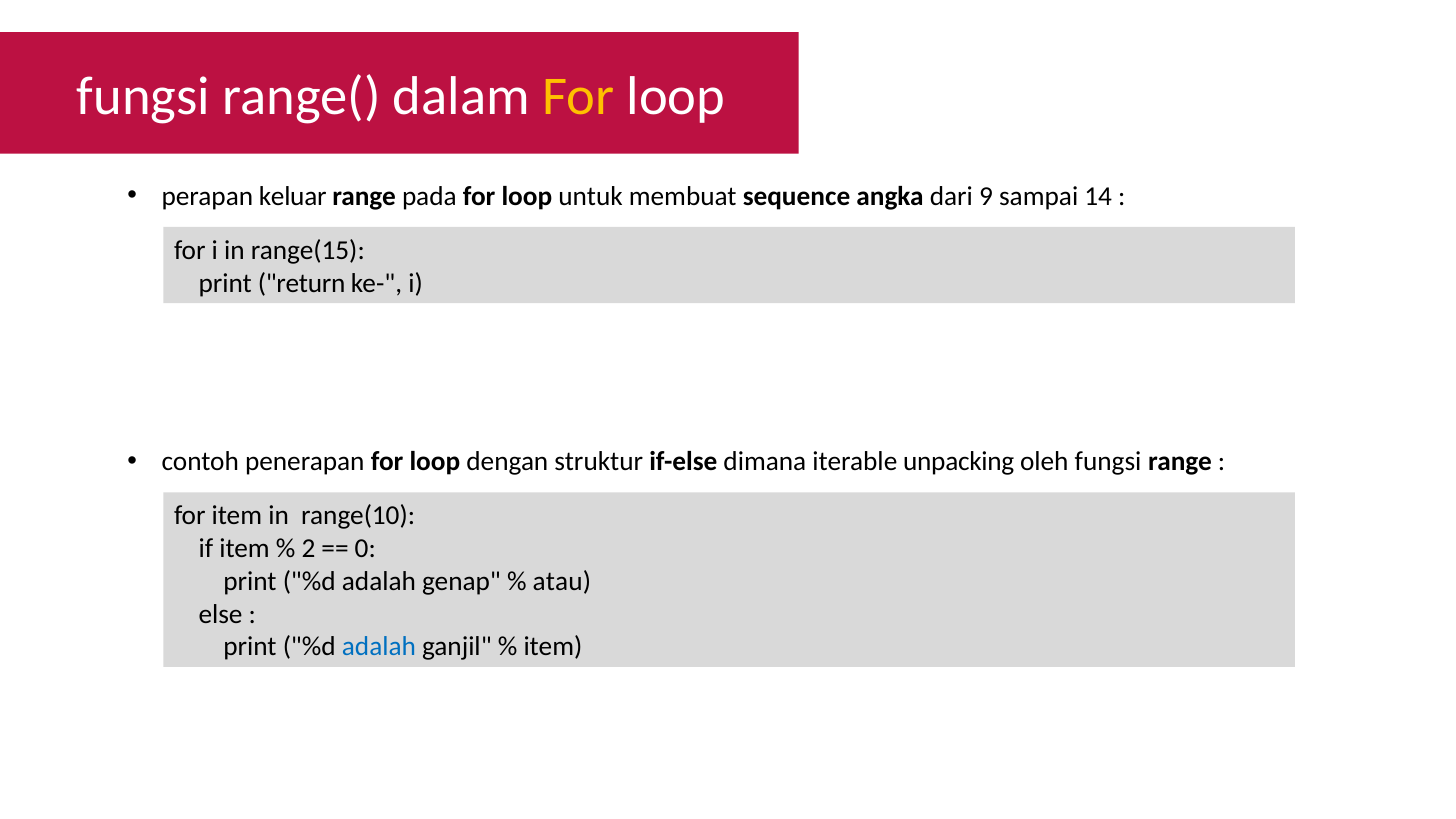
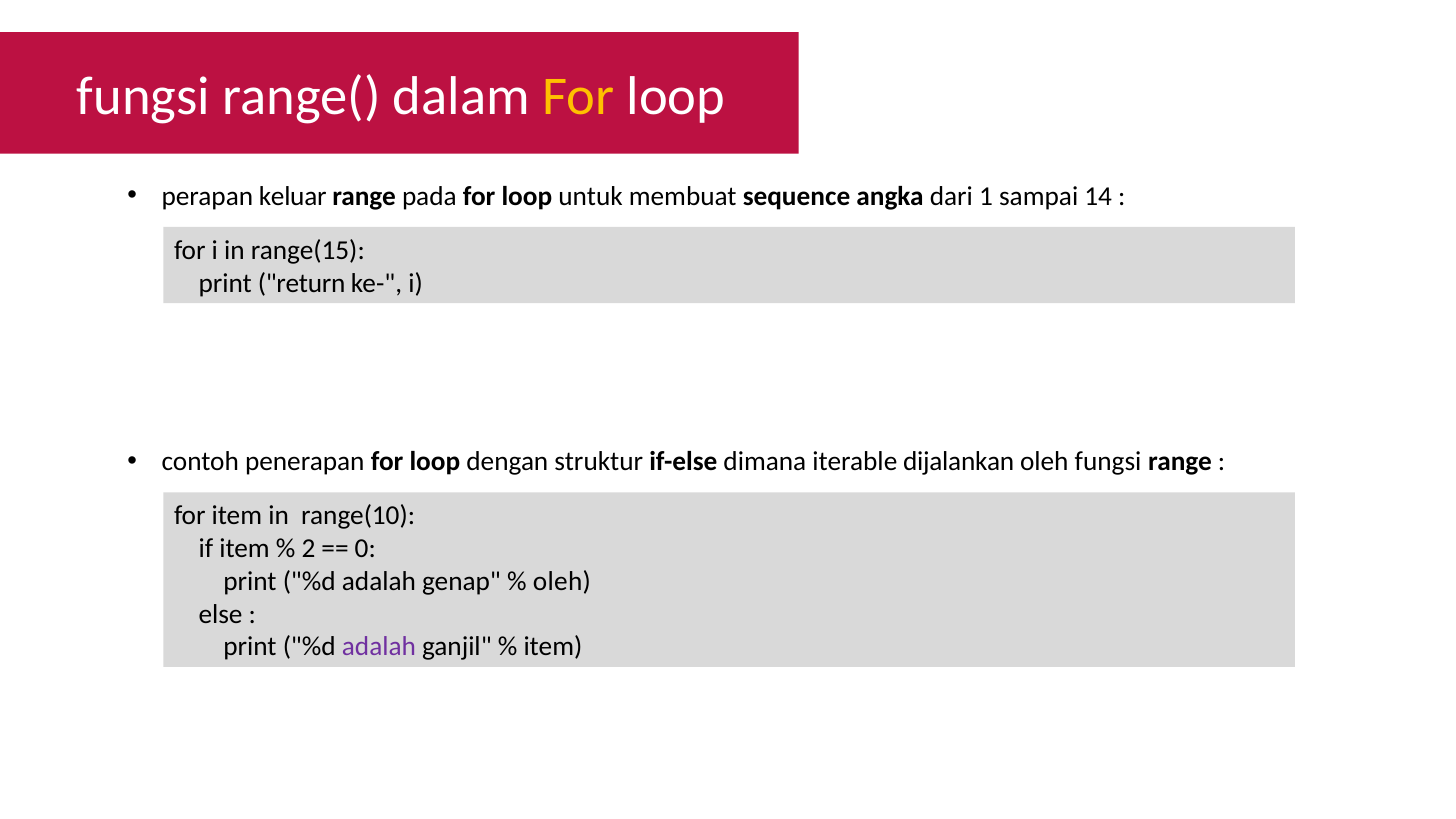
9: 9 -> 1 (986, 196)
unpacking: unpacking -> dijalankan (959, 462)
atau: atau -> oleh (562, 581)
adalah colour: blue -> purple (379, 647)
